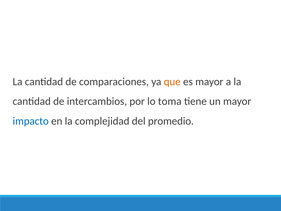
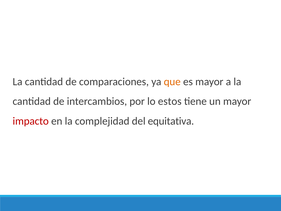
toma: toma -> estos (170, 101)
impacto colour: blue -> red (31, 121)
promedio: promedio -> equitativa (171, 121)
